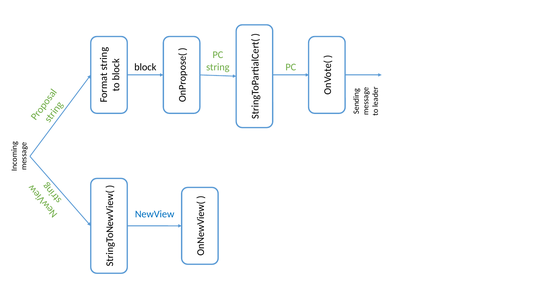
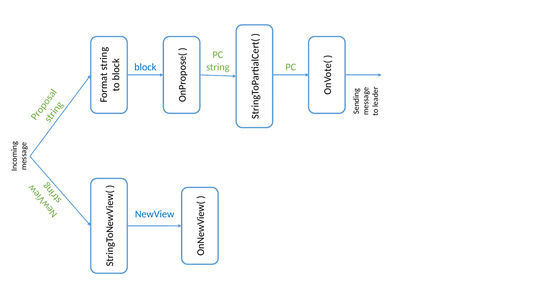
block colour: black -> blue (145, 67)
